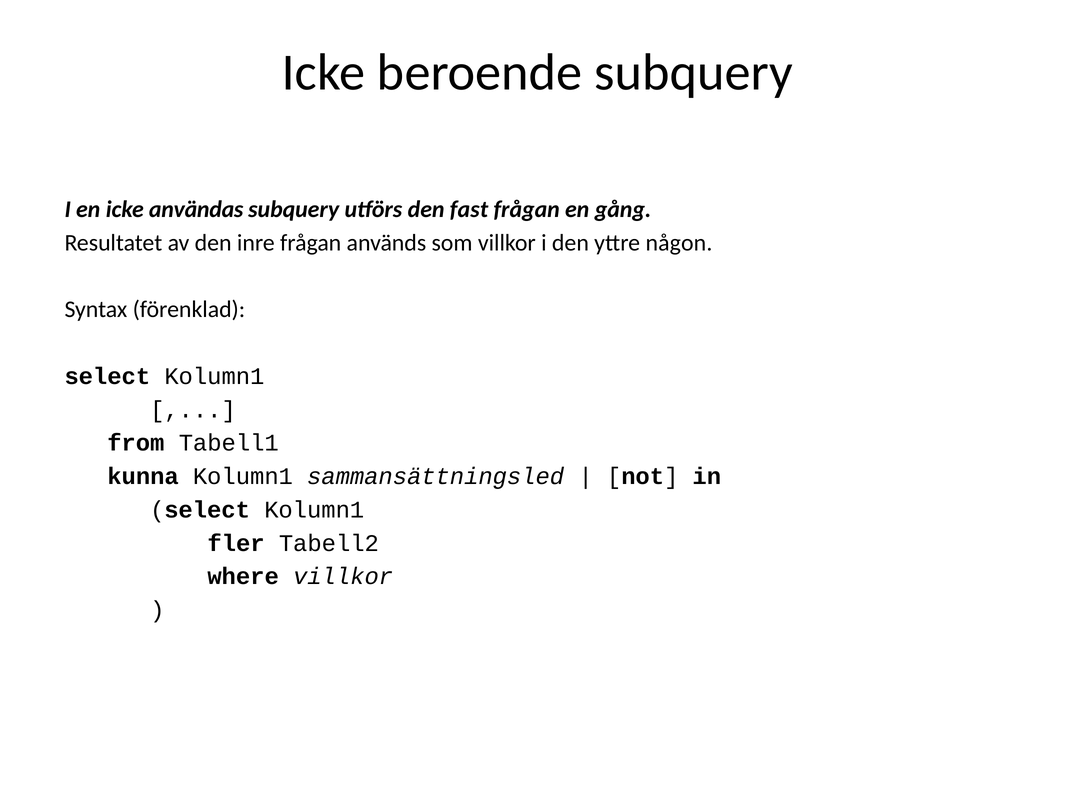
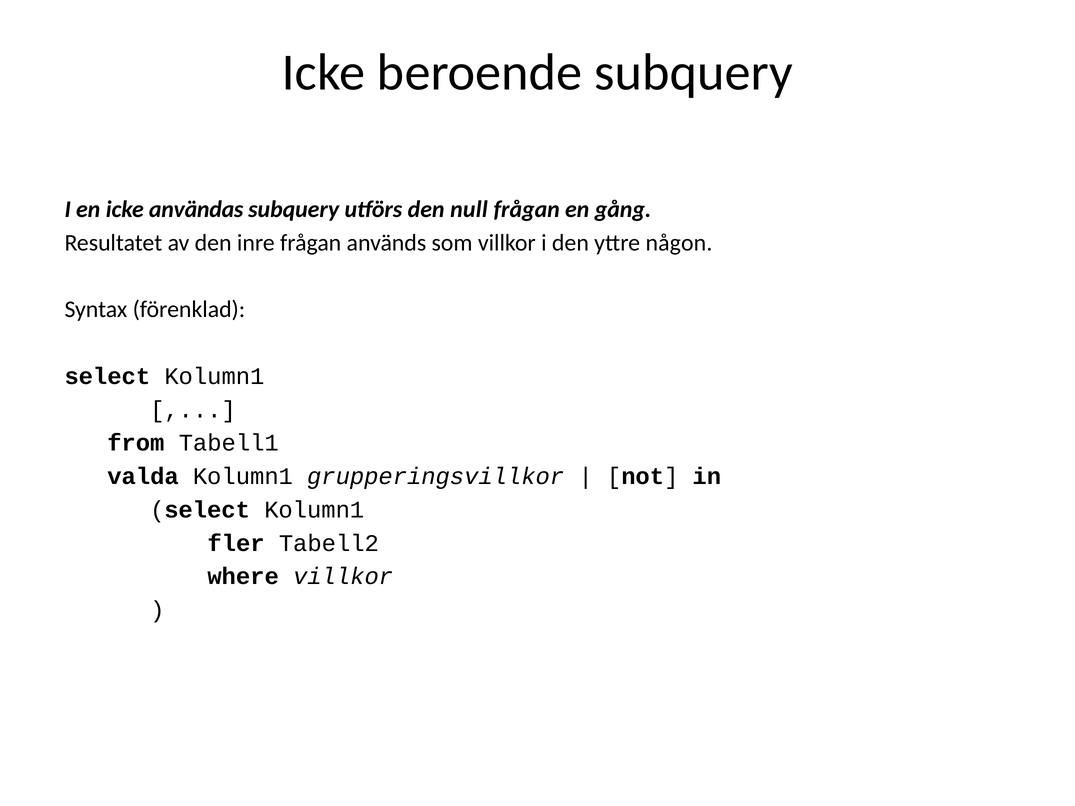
fast: fast -> null (469, 209)
kunna: kunna -> valda (143, 477)
sammansättningsled: sammansättningsled -> grupperingsvillkor (436, 477)
